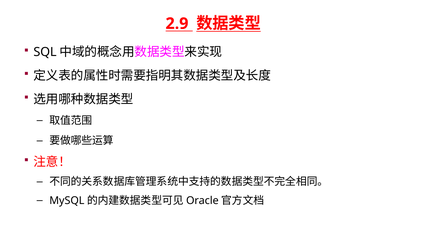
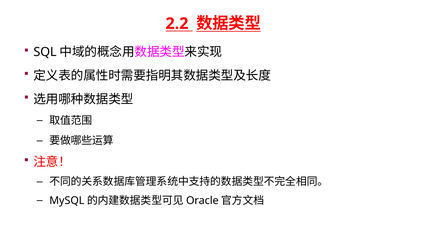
2.9: 2.9 -> 2.2 (177, 24)
